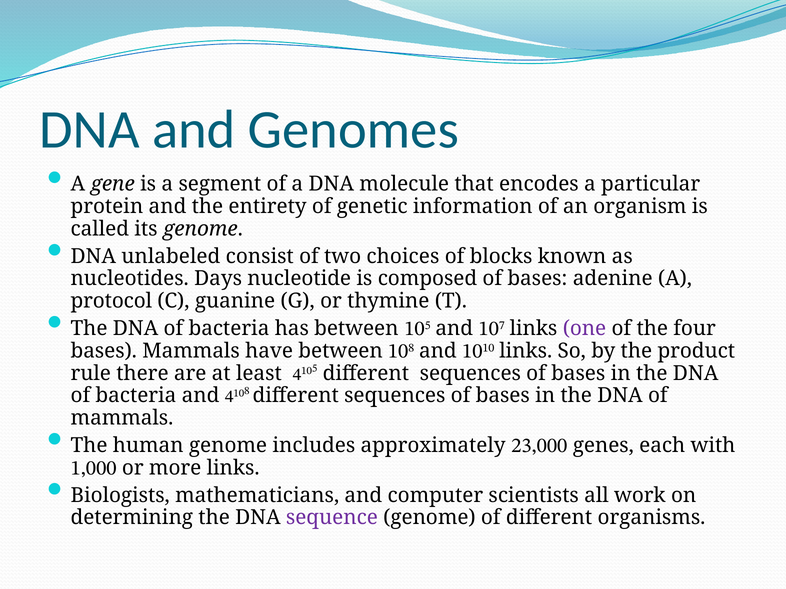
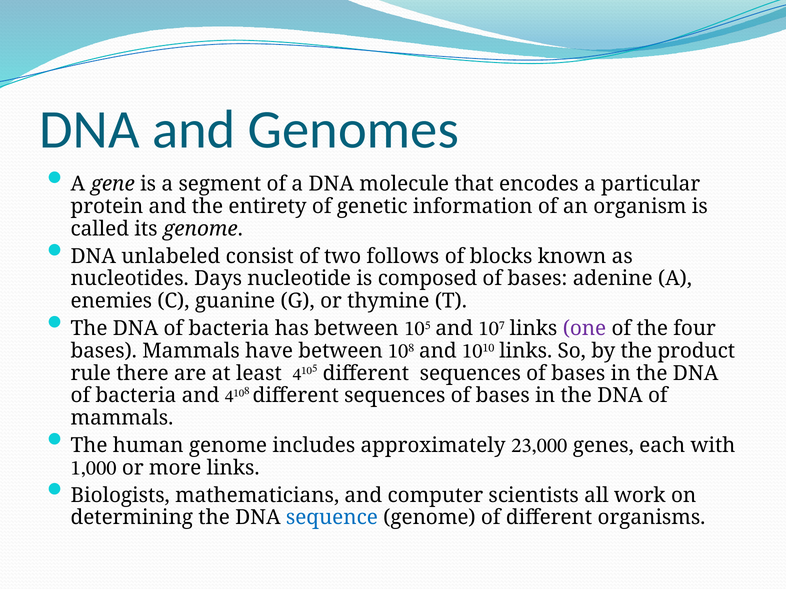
choices: choices -> follows (403, 256)
protocol: protocol -> enemies (111, 301)
sequence colour: purple -> blue (332, 518)
